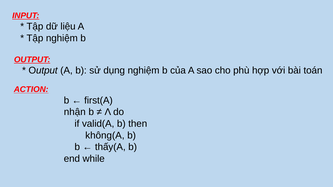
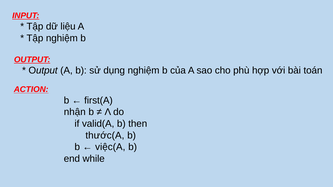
không(A: không(A -> thước(A (105, 136)
thấy(A: thấy(A -> việc(A (110, 147)
